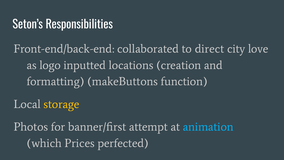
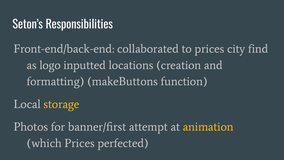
to direct: direct -> prices (209, 49)
love: love -> find (258, 49)
animation colour: light blue -> yellow (208, 127)
